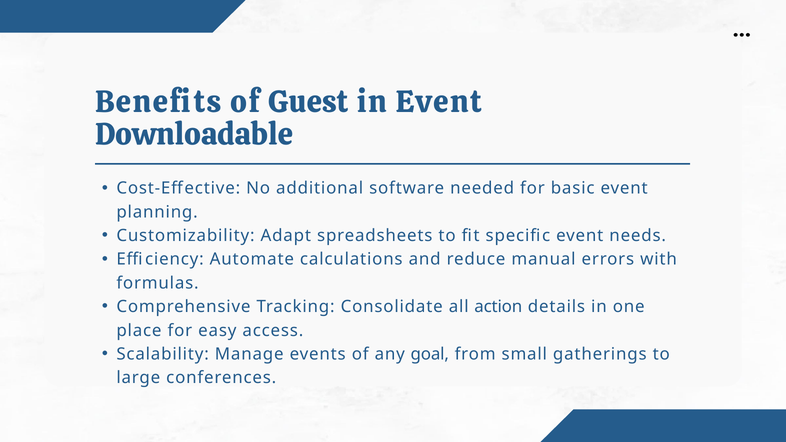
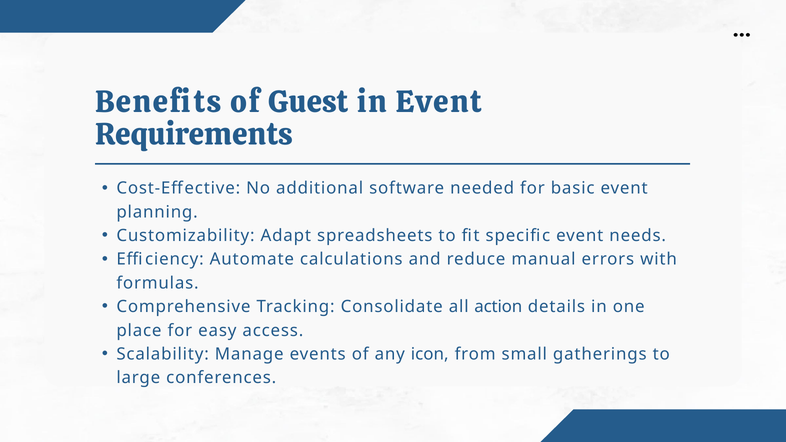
Downloadable: Downloadable -> Requirements (194, 135)
goal: goal -> icon (430, 354)
